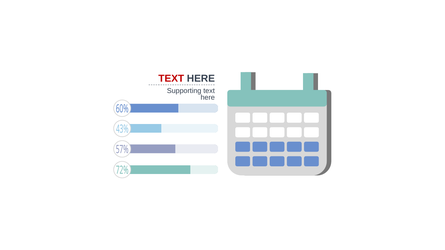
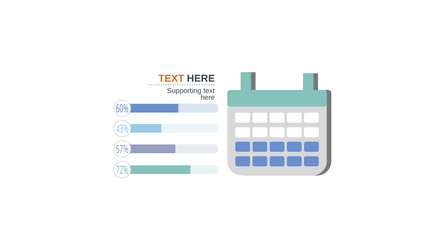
TEXT colour: red -> orange (171, 79)
